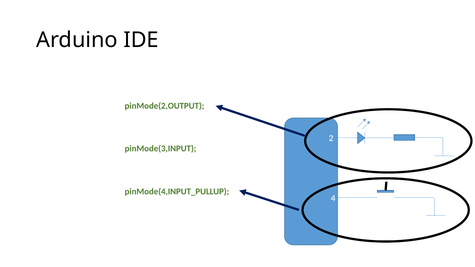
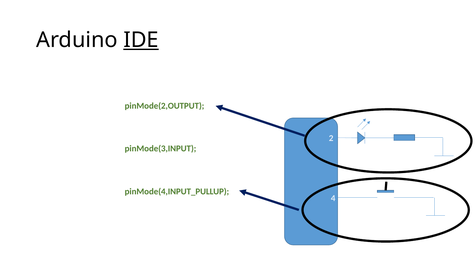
IDE underline: none -> present (141, 40)
